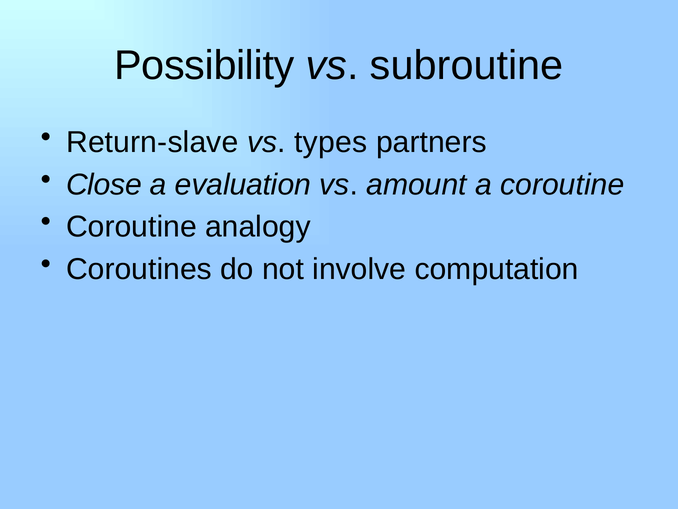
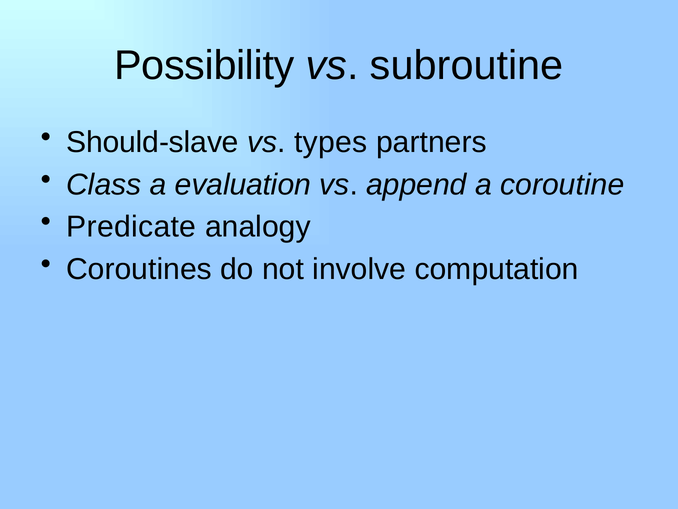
Return-slave: Return-slave -> Should-slave (152, 142)
Close: Close -> Class (104, 184)
amount: amount -> append (416, 184)
Coroutine: Coroutine -> Predicate (131, 227)
